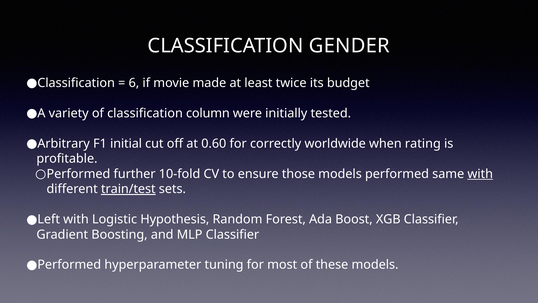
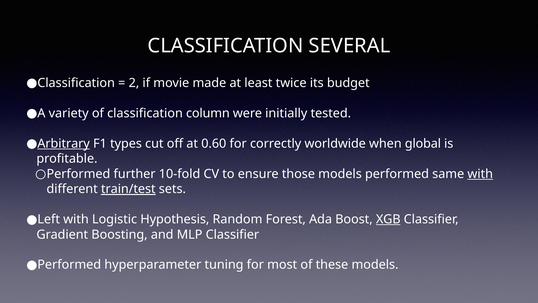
GENDER: GENDER -> SEVERAL (349, 46)
6: 6 -> 2 (134, 83)
Arbitrary underline: none -> present (64, 143)
initial: initial -> types (126, 143)
rating: rating -> global (423, 143)
XGB underline: none -> present (388, 219)
